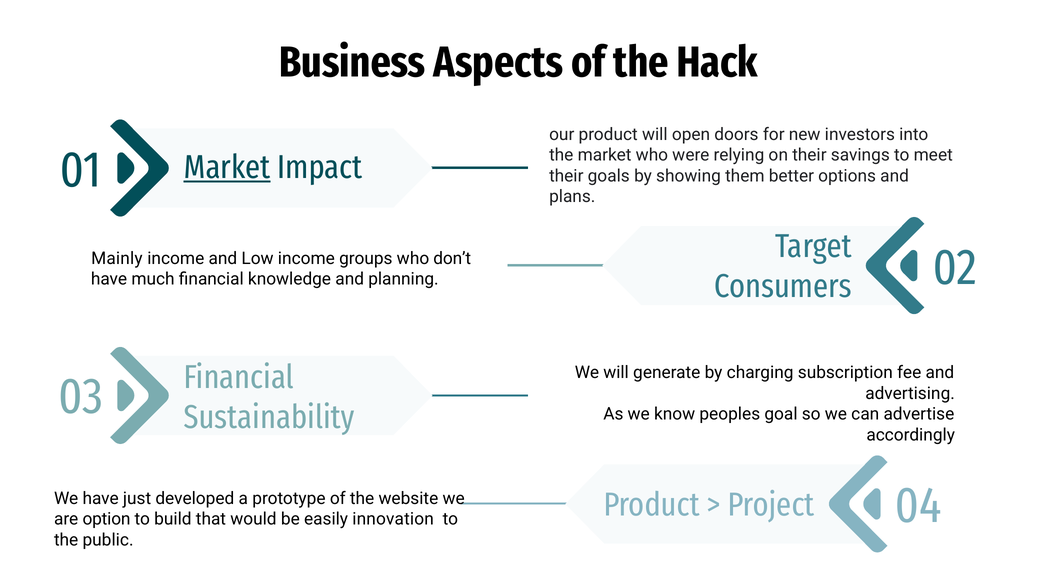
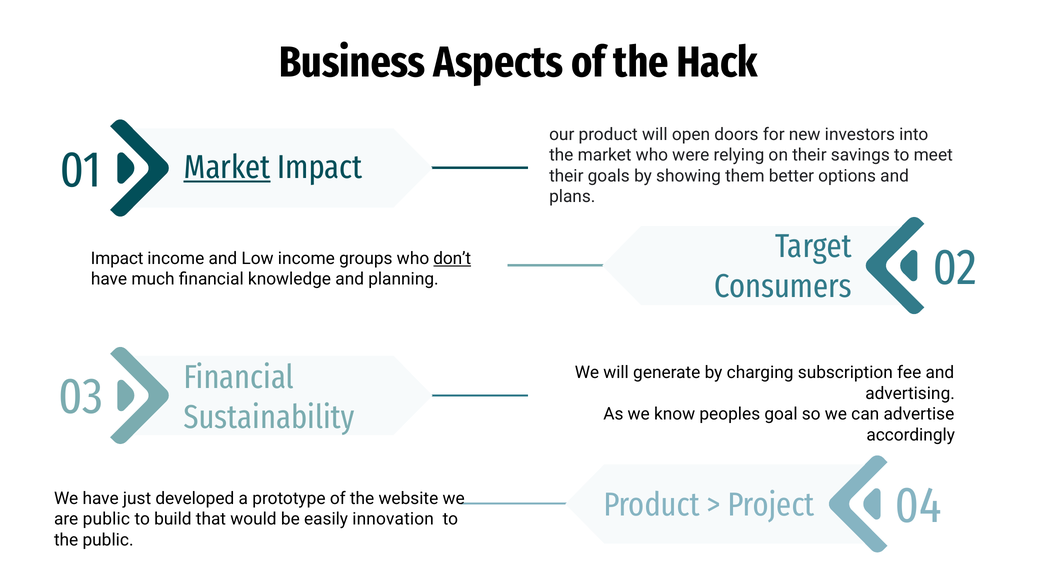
Mainly: Mainly -> Impact (117, 258)
don’t underline: none -> present (452, 258)
are option: option -> public (106, 519)
